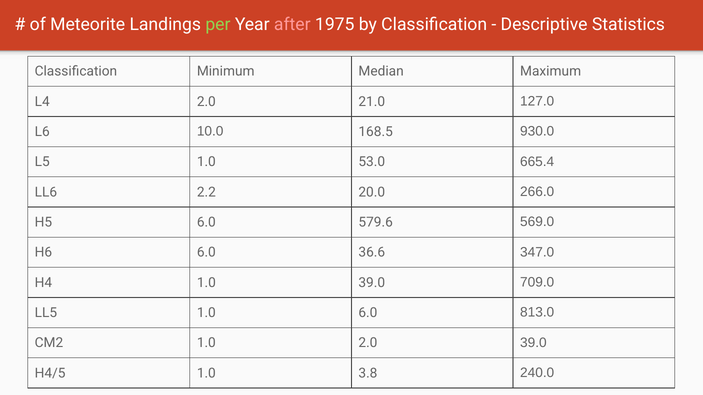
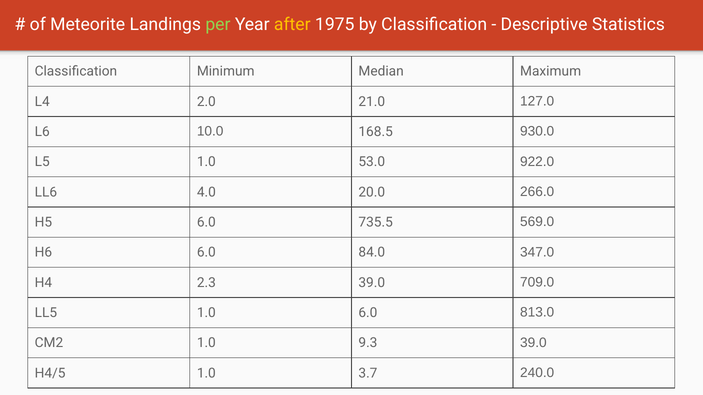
after colour: pink -> yellow (292, 25)
665.4: 665.4 -> 922.0 (537, 162)
2.2: 2.2 -> 4.0 (206, 192)
579.6: 579.6 -> 735.5 (376, 222)
36.6: 36.6 -> 84.0 (372, 253)
H4 1.0: 1.0 -> 2.3 (206, 283)
1.0 2.0: 2.0 -> 9.3 (368, 343)
3.8: 3.8 -> 3.7 (368, 373)
